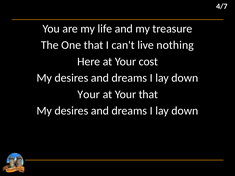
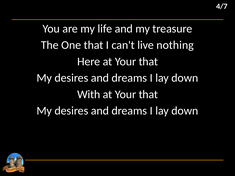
Here at Your cost: cost -> that (148, 62)
Your: Your -> With (89, 94)
